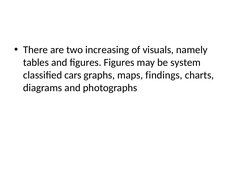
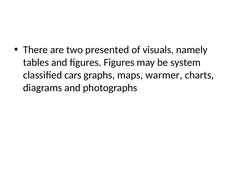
increasing: increasing -> presented (107, 50)
findings: findings -> warmer (164, 75)
